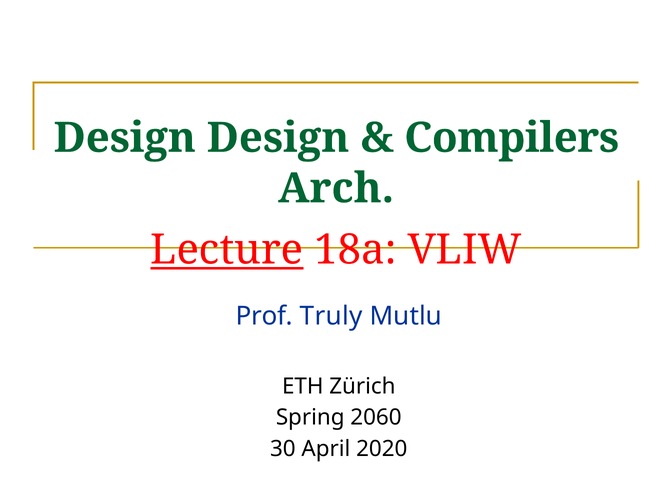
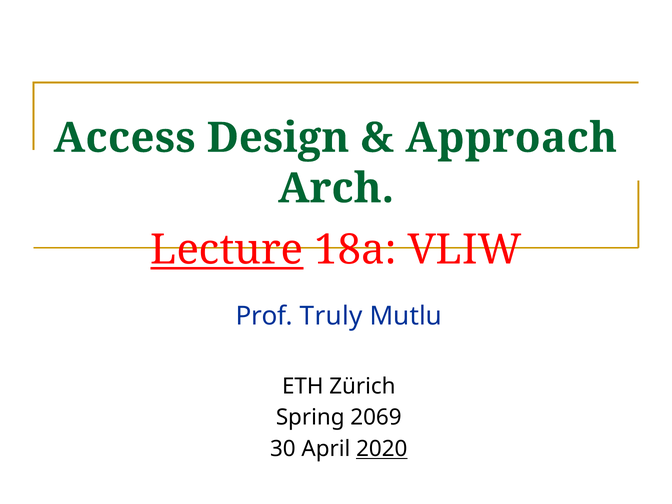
Design: Design -> Access (125, 138)
Compilers: Compilers -> Approach (511, 138)
2060: 2060 -> 2069 (376, 417)
2020 underline: none -> present (382, 449)
